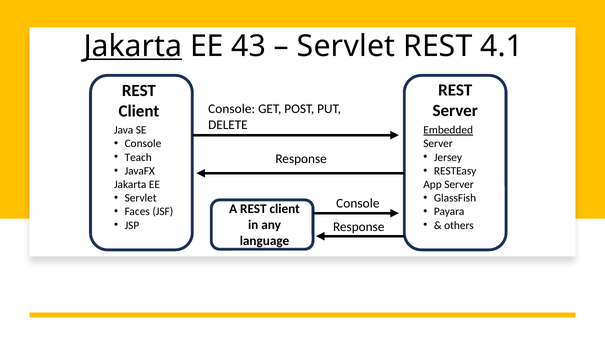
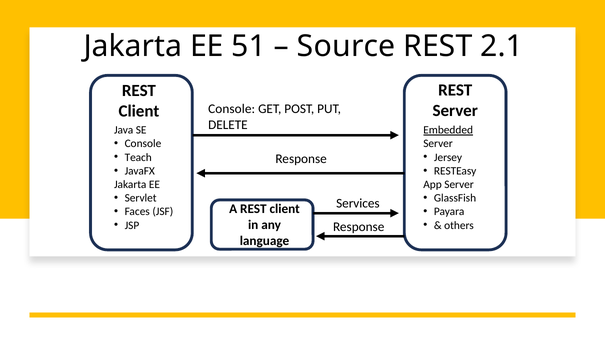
Jakarta underline: present -> none (133, 46)
43: 43 -> 51 (249, 46)
Servlet: Servlet -> Source (346, 46)
4.1: 4.1 -> 2.1 (502, 46)
Console: Console -> Services (358, 204)
